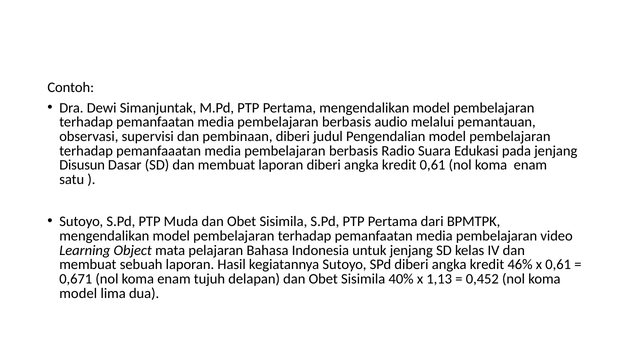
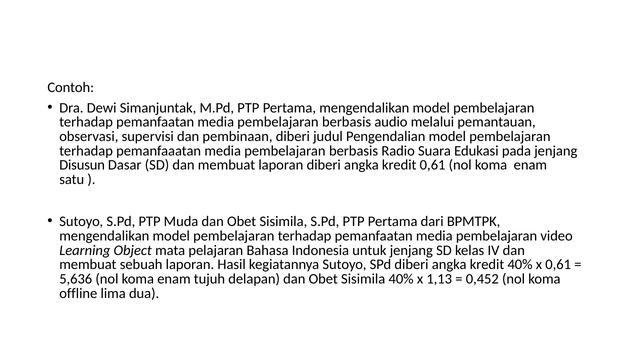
kredit 46%: 46% -> 40% (520, 264)
0,671: 0,671 -> 5,636 (76, 279)
model: model -> offline (78, 293)
